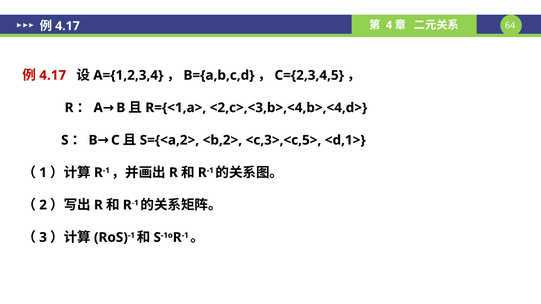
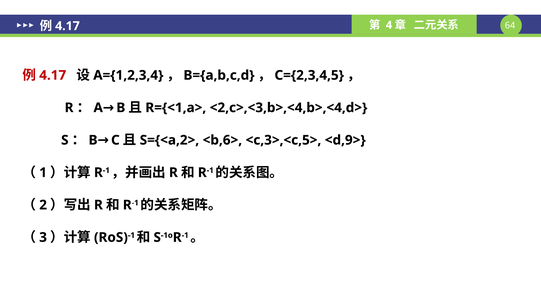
<b,2>: <b,2> -> <b,6> (222, 140)
<d,1>: <d,1> -> <d,9> (345, 140)
